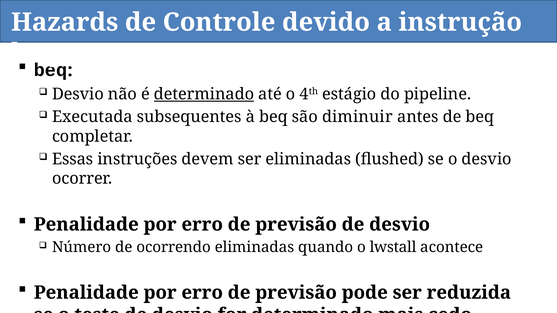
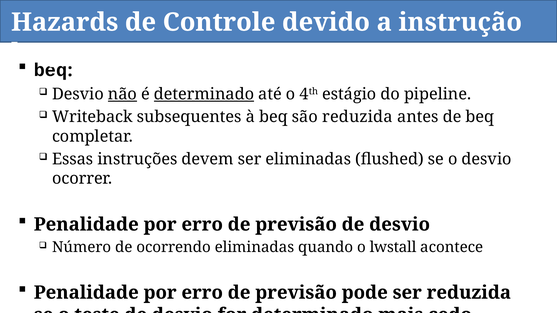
não underline: none -> present (122, 94)
Executada: Executada -> Writeback (92, 117)
são diminuir: diminuir -> reduzida (357, 117)
